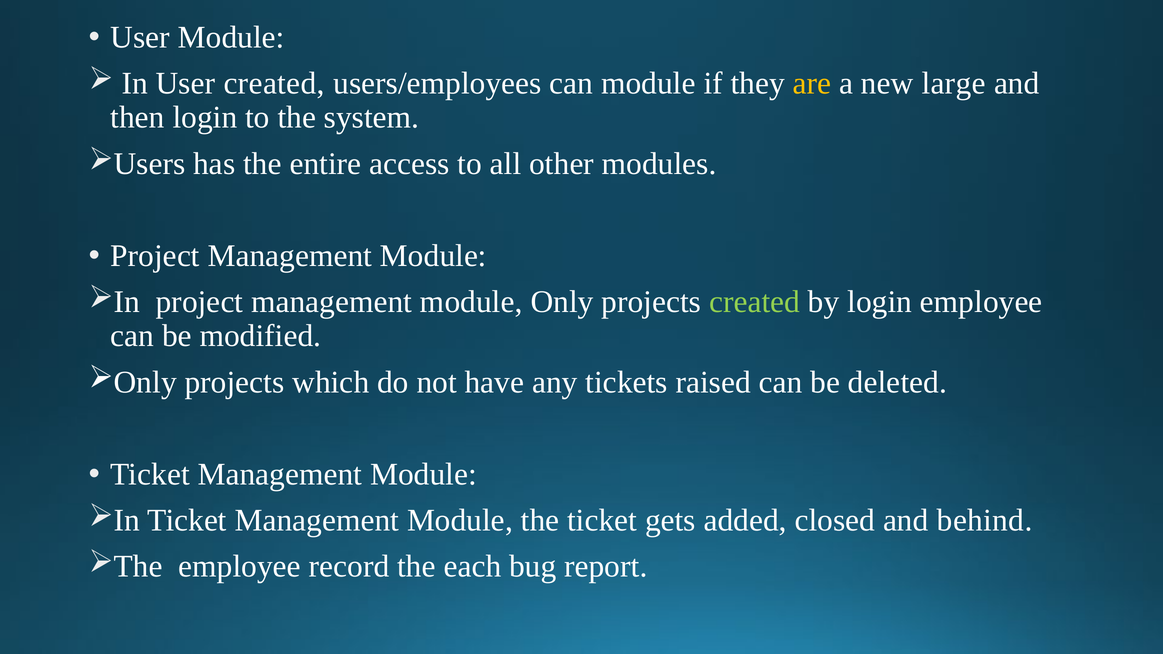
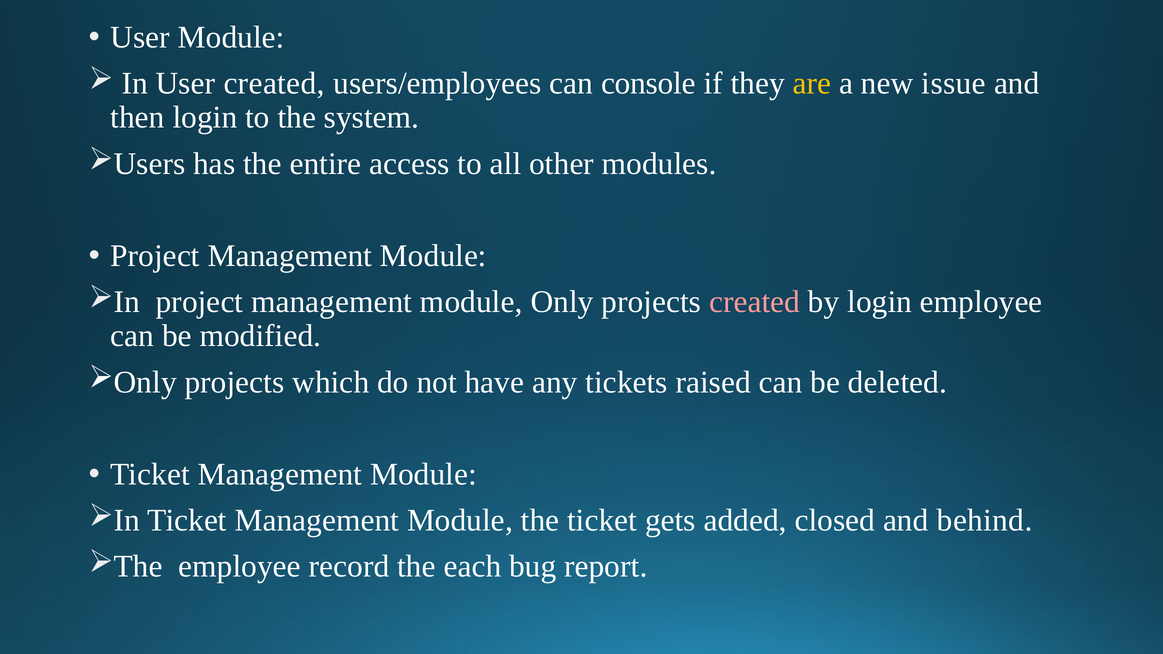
can module: module -> console (648, 84)
large: large -> issue (954, 84)
created colour: light green -> pink (755, 302)
